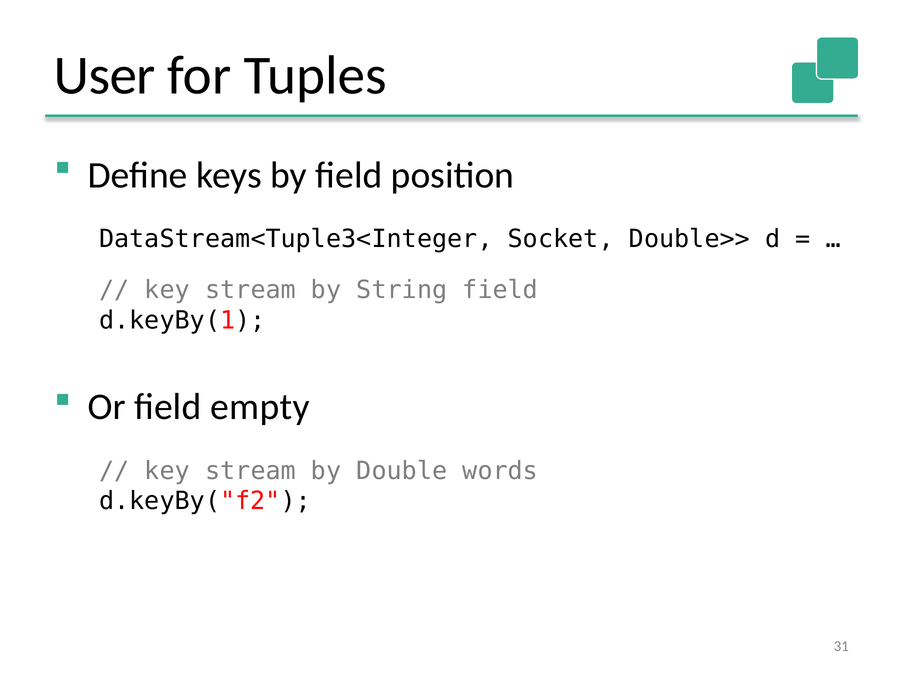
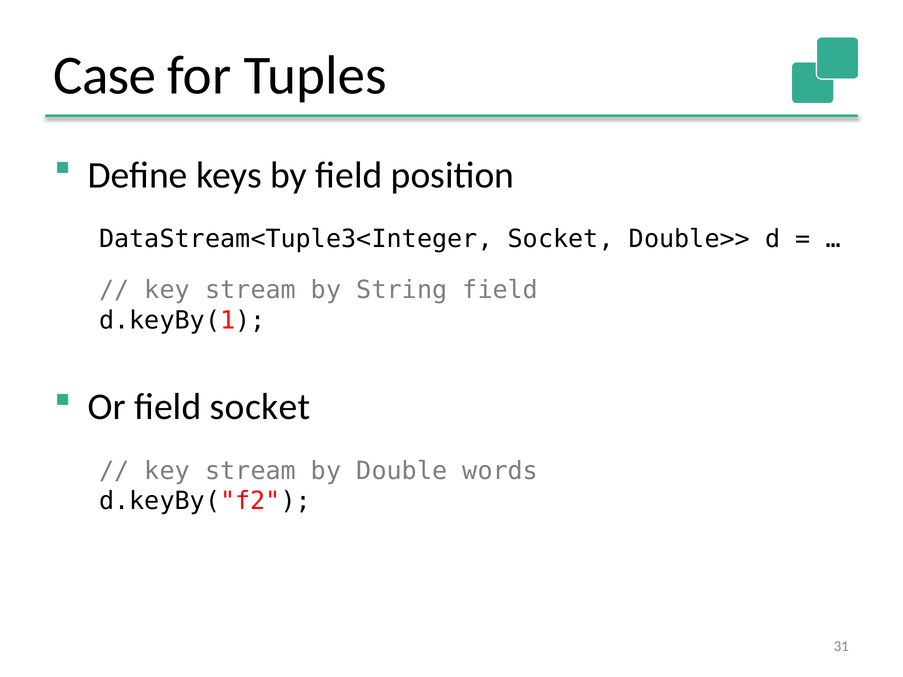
User: User -> Case (105, 75)
field empty: empty -> socket (260, 407)
